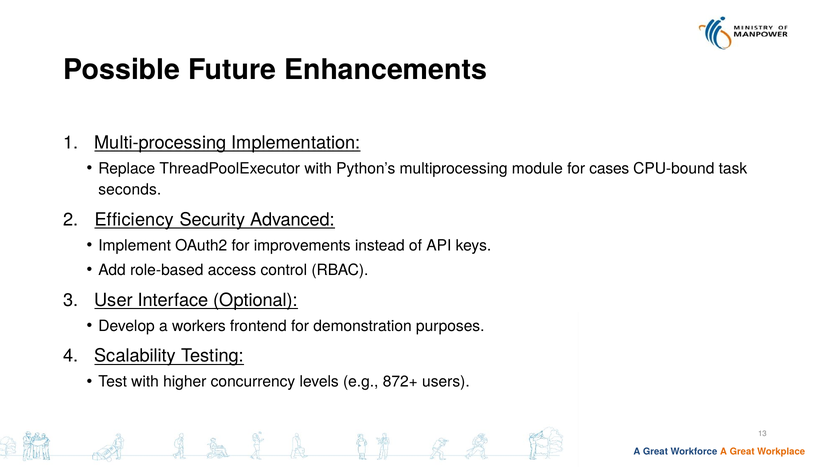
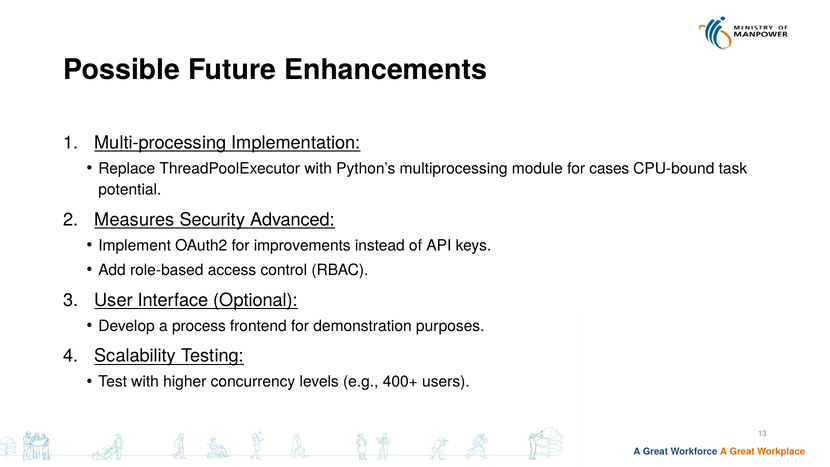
seconds: seconds -> potential (130, 190)
Efficiency: Efficiency -> Measures (134, 220)
workers: workers -> process (199, 326)
872+: 872+ -> 400+ (400, 382)
